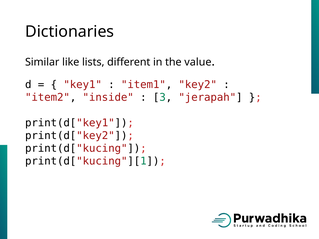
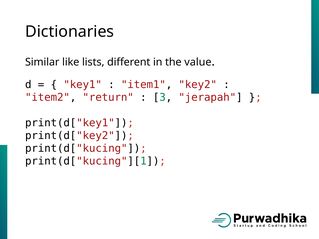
inside: inside -> return (108, 97)
